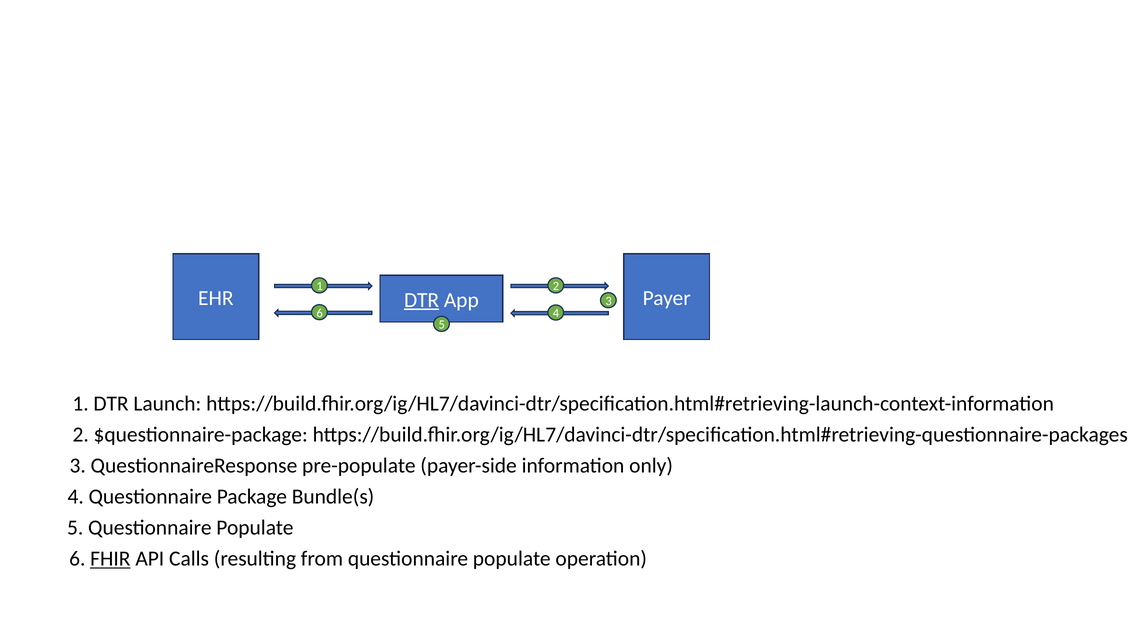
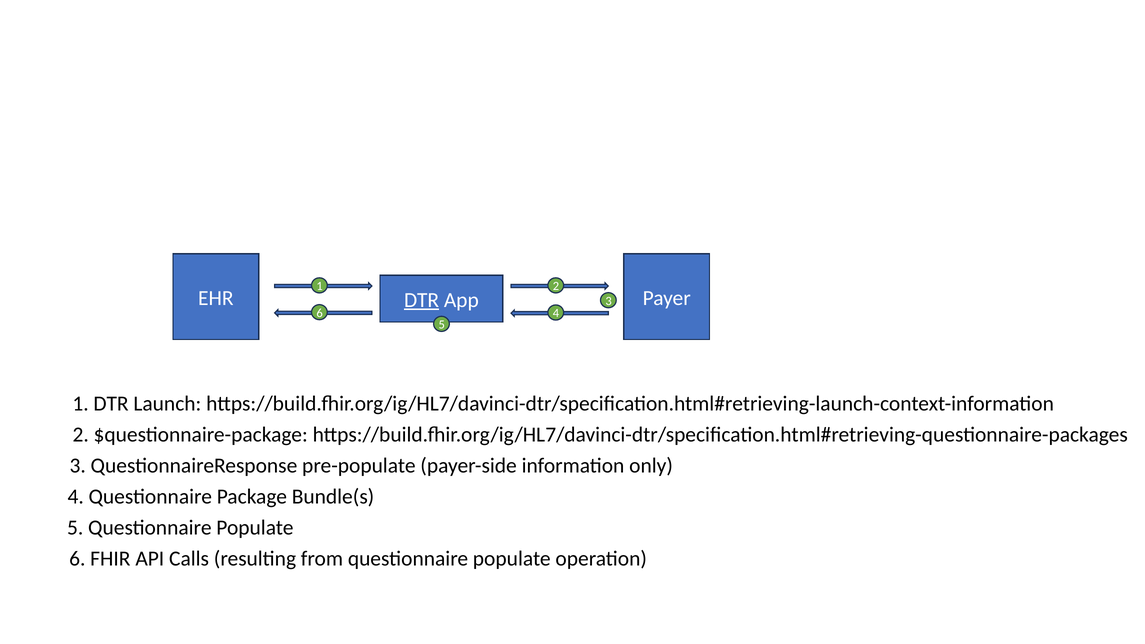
FHIR underline: present -> none (110, 559)
